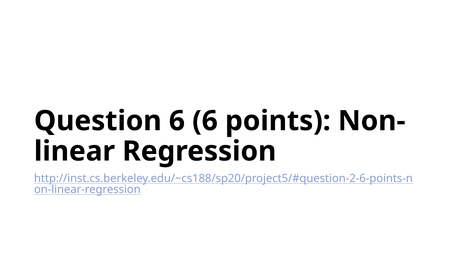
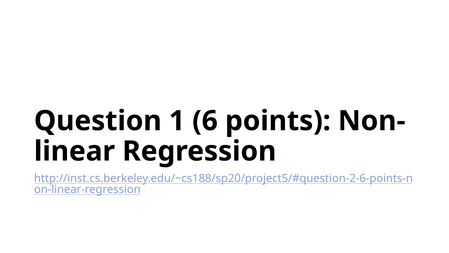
Question 6: 6 -> 1 (177, 121)
